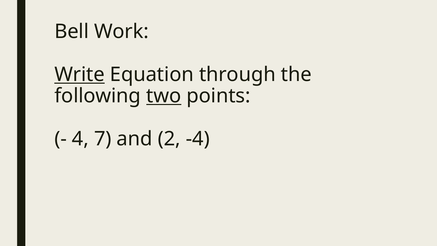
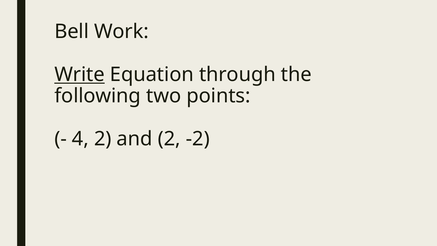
two underline: present -> none (164, 96)
4 7: 7 -> 2 (103, 139)
-4: -4 -> -2 (198, 139)
